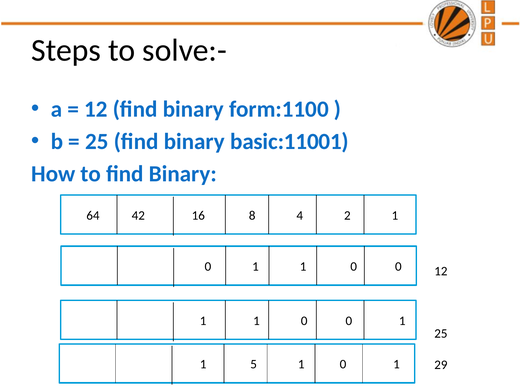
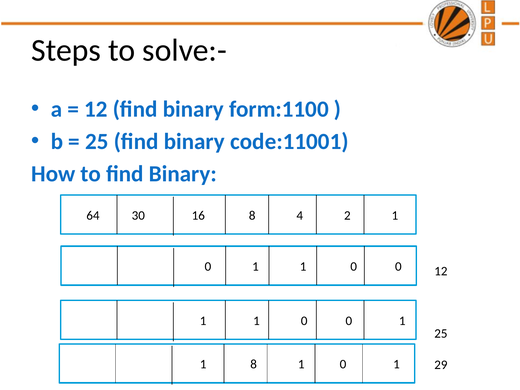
basic:11001: basic:11001 -> code:11001 (289, 141)
42: 42 -> 30 (138, 215)
1 5: 5 -> 8 (254, 364)
